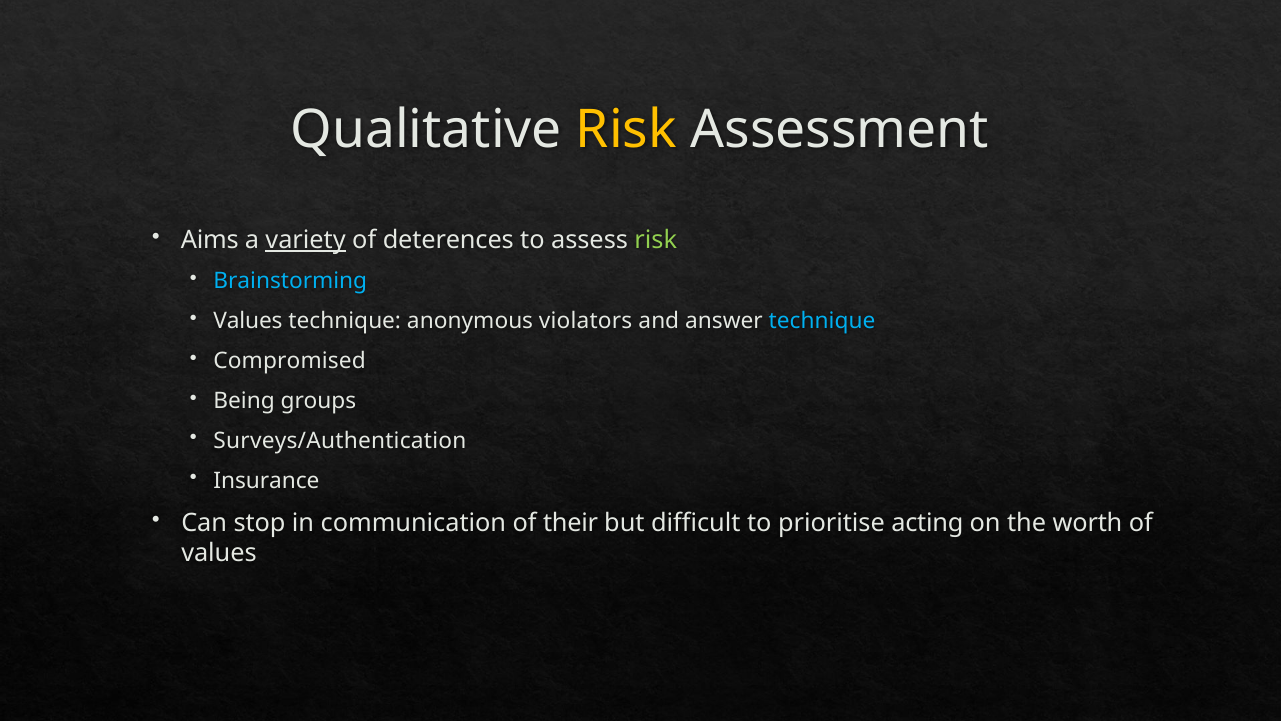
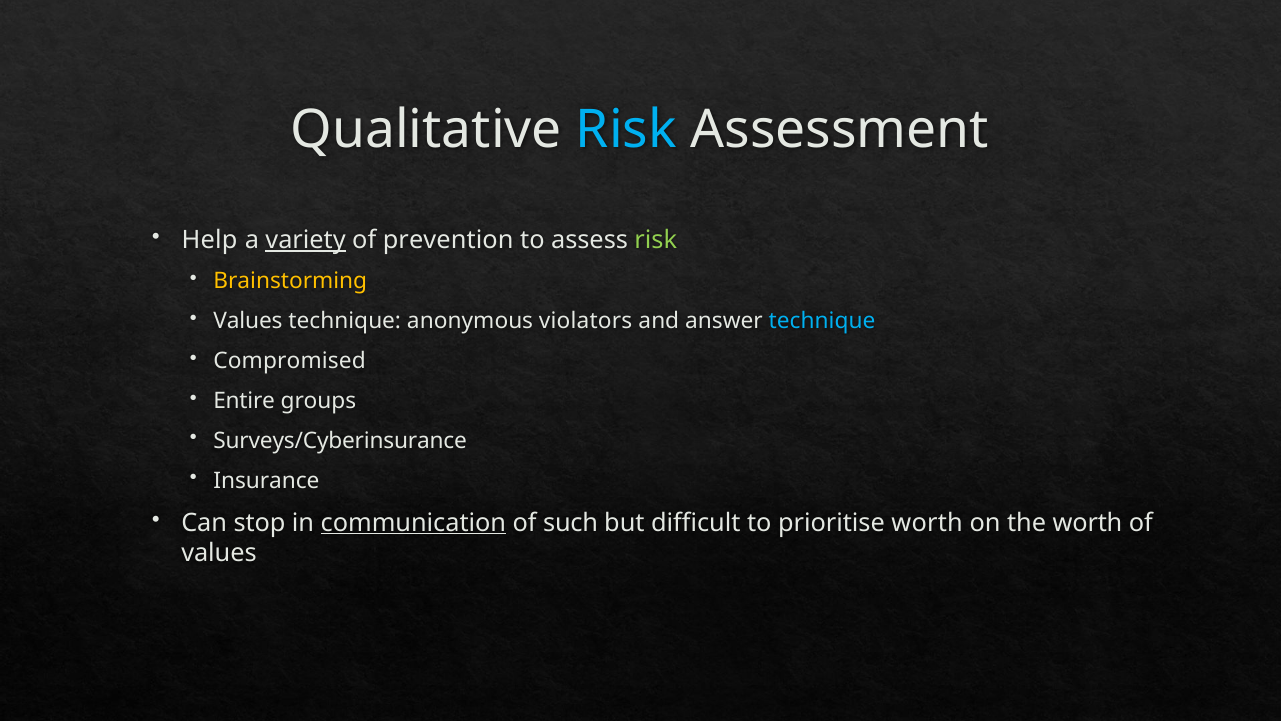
Risk colour: yellow -> light blue (626, 130)
Aims: Aims -> Help (210, 240)
deterences: deterences -> prevention (448, 240)
Brainstorming colour: light blue -> yellow (290, 281)
Being: Being -> Entire (244, 401)
Surveys/Authentication: Surveys/Authentication -> Surveys/Cyberinsurance (340, 440)
communication underline: none -> present (413, 522)
their: their -> such (571, 522)
prioritise acting: acting -> worth (927, 522)
